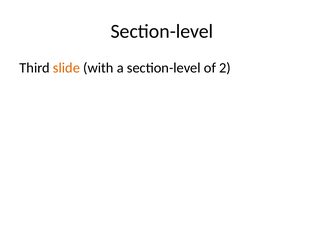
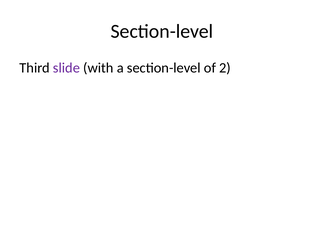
slide colour: orange -> purple (66, 68)
